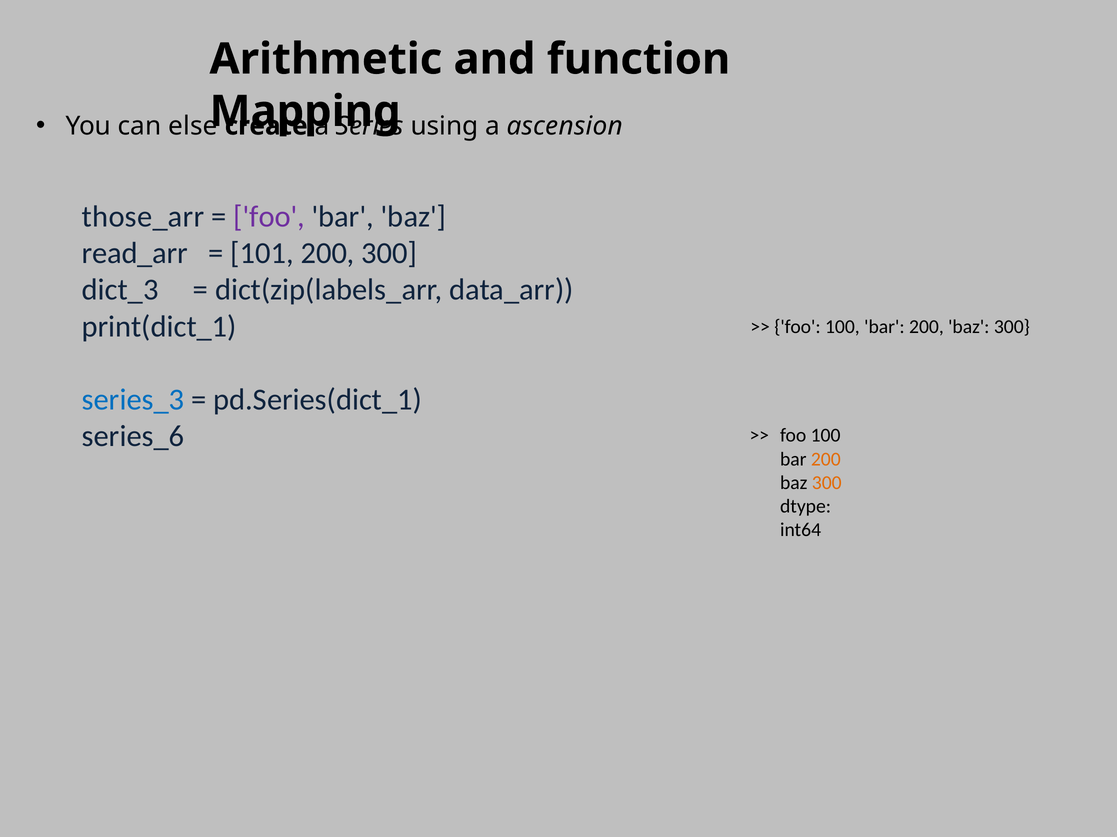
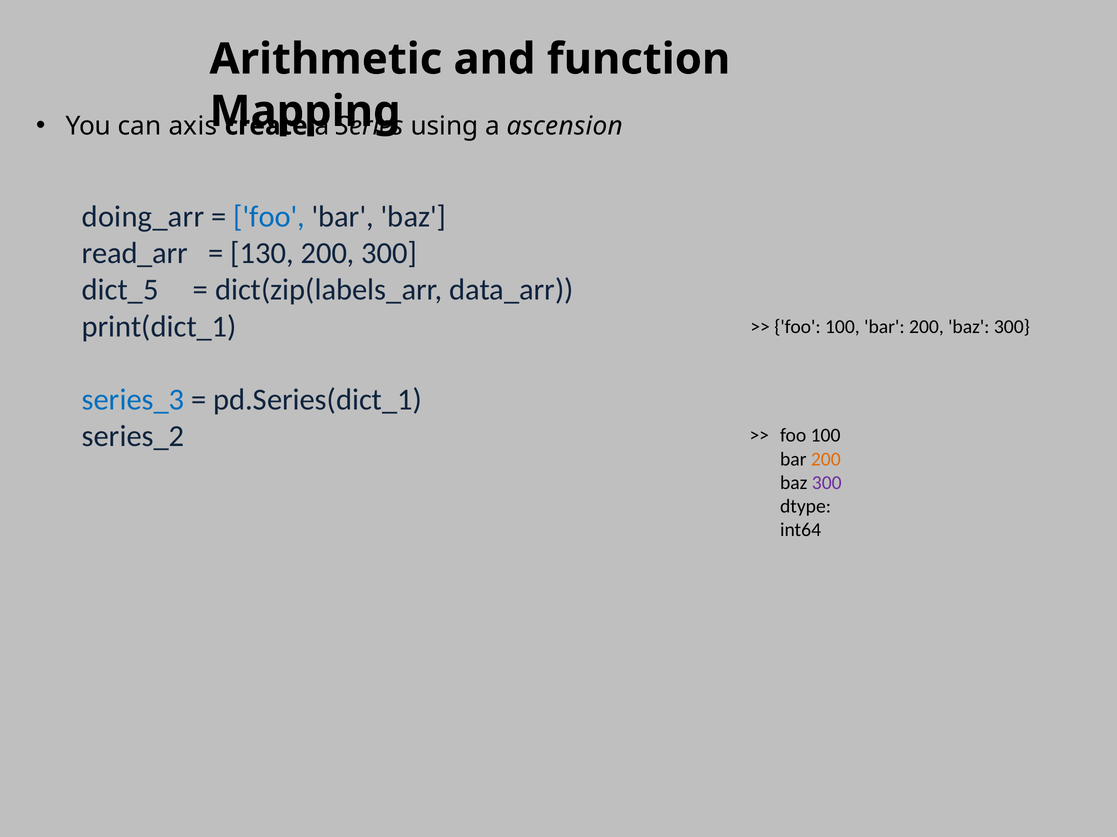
else: else -> axis (193, 126)
those_arr: those_arr -> doing_arr (143, 217)
foo colour: purple -> blue (269, 217)
101: 101 -> 130 (262, 253)
dict_3: dict_3 -> dict_5 (120, 290)
series_6: series_6 -> series_2 (133, 437)
300 colour: orange -> purple (827, 483)
